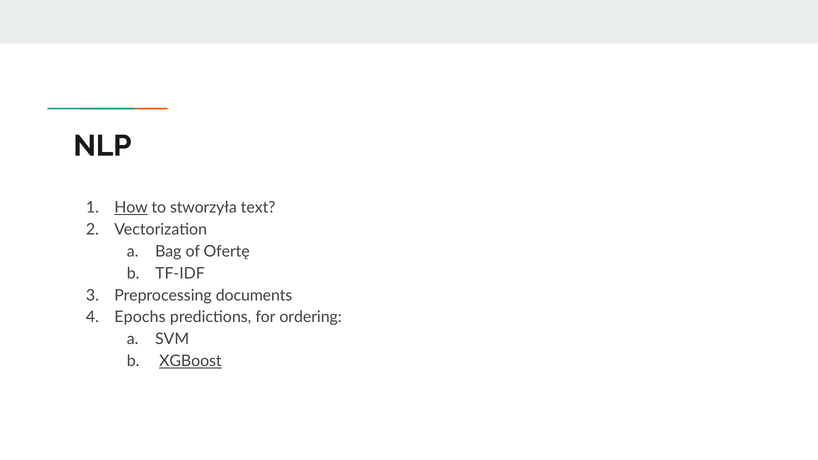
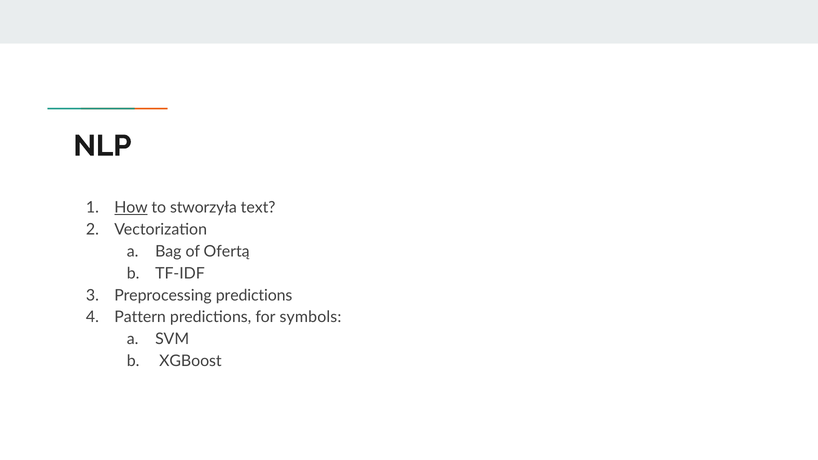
Ofertę: Ofertę -> Ofertą (227, 252)
Preprocessing documents: documents -> predictions (254, 295)
Epochs: Epochs -> Pattern (140, 317)
ordering: ordering -> symbols (310, 317)
XGBoost underline: present -> none (190, 361)
